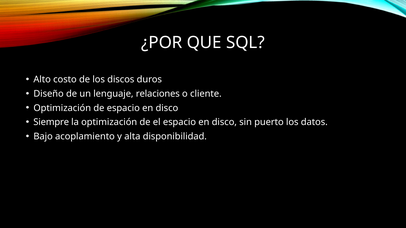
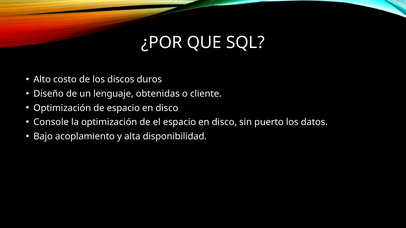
relaciones: relaciones -> obtenidas (158, 94)
Siempre: Siempre -> Console (51, 122)
